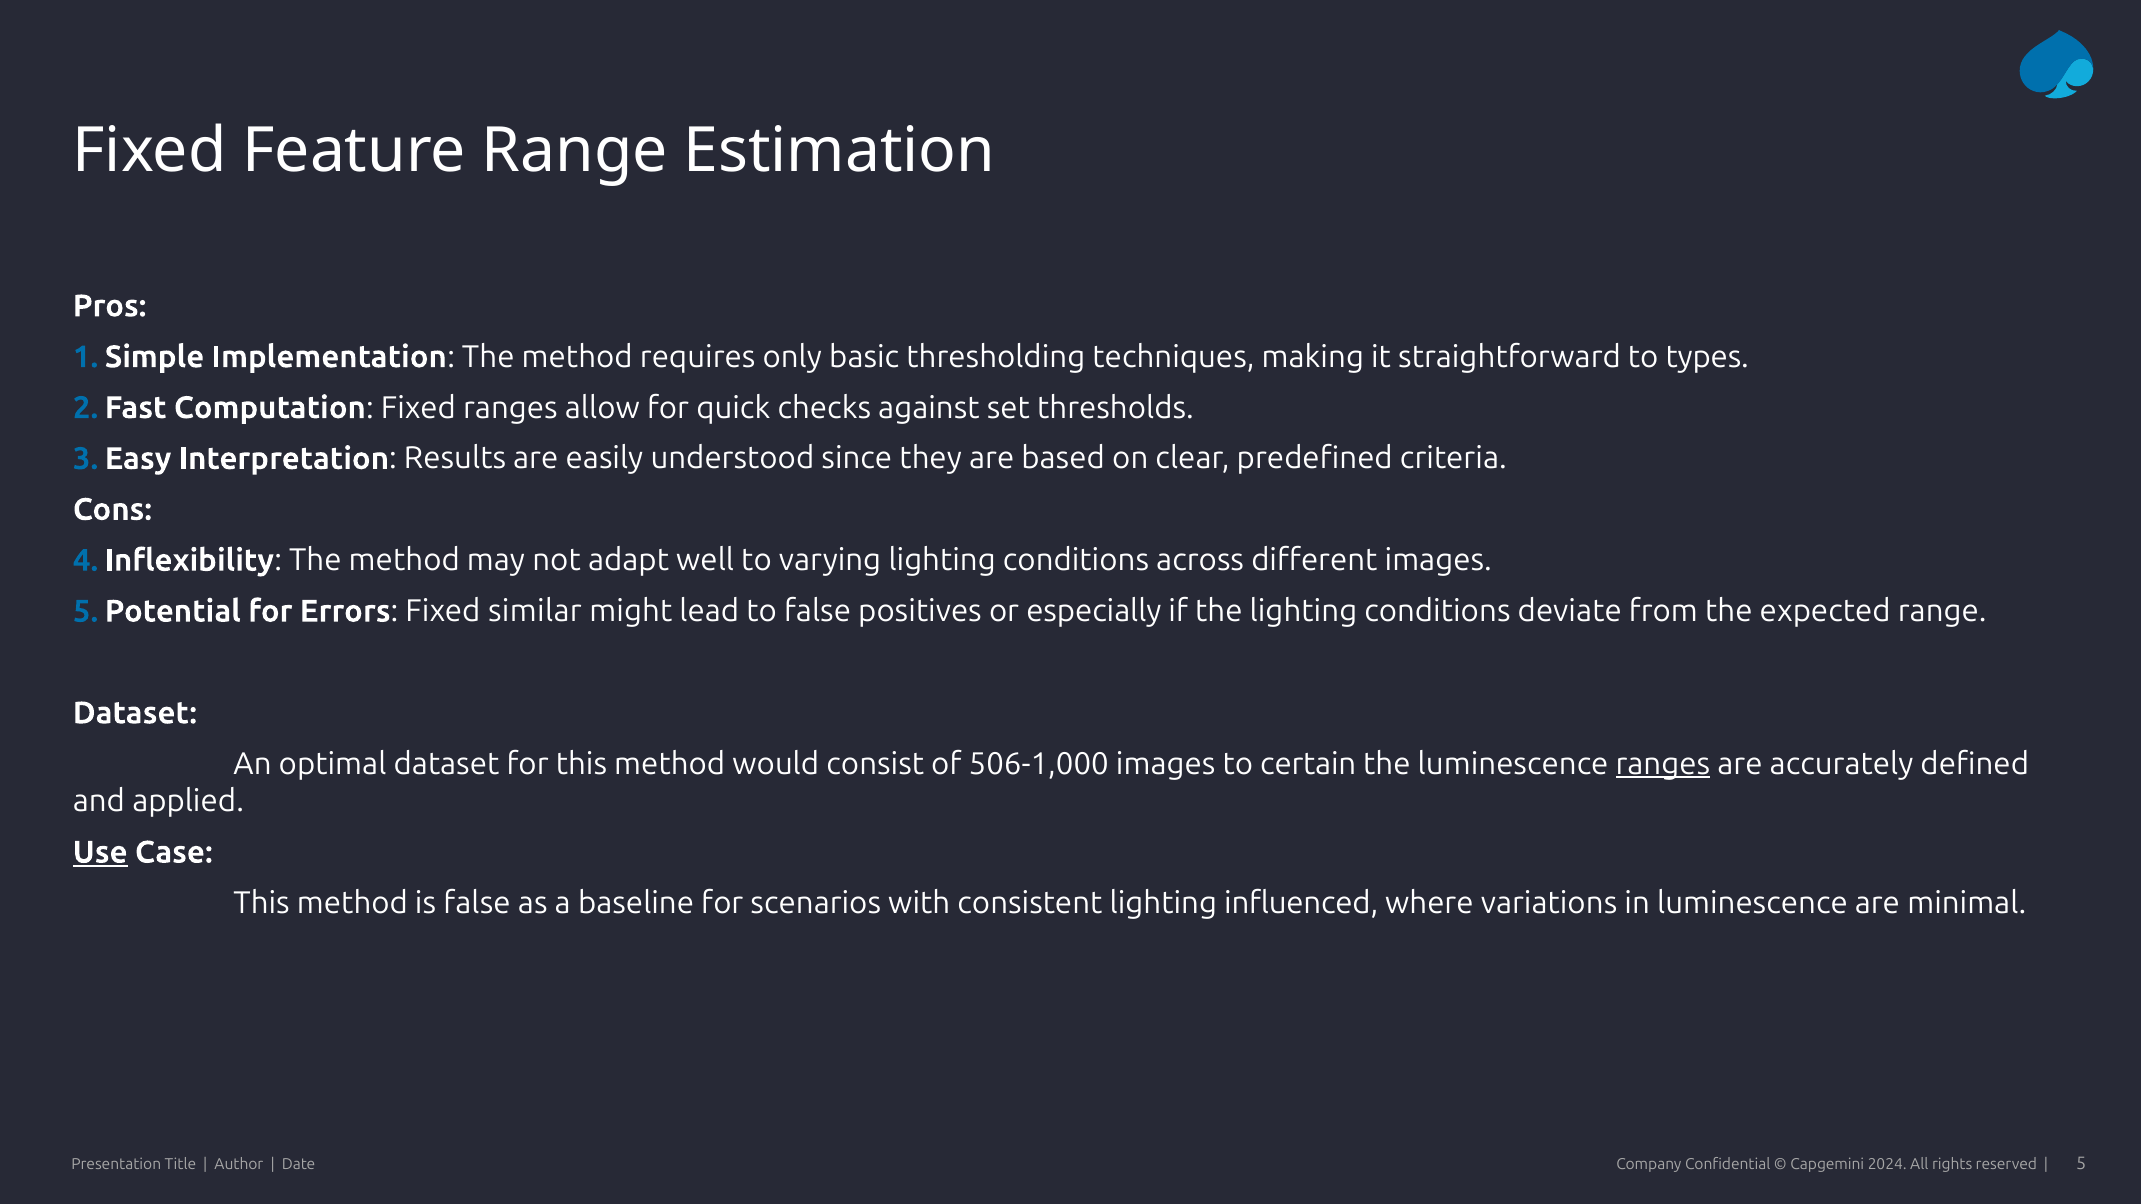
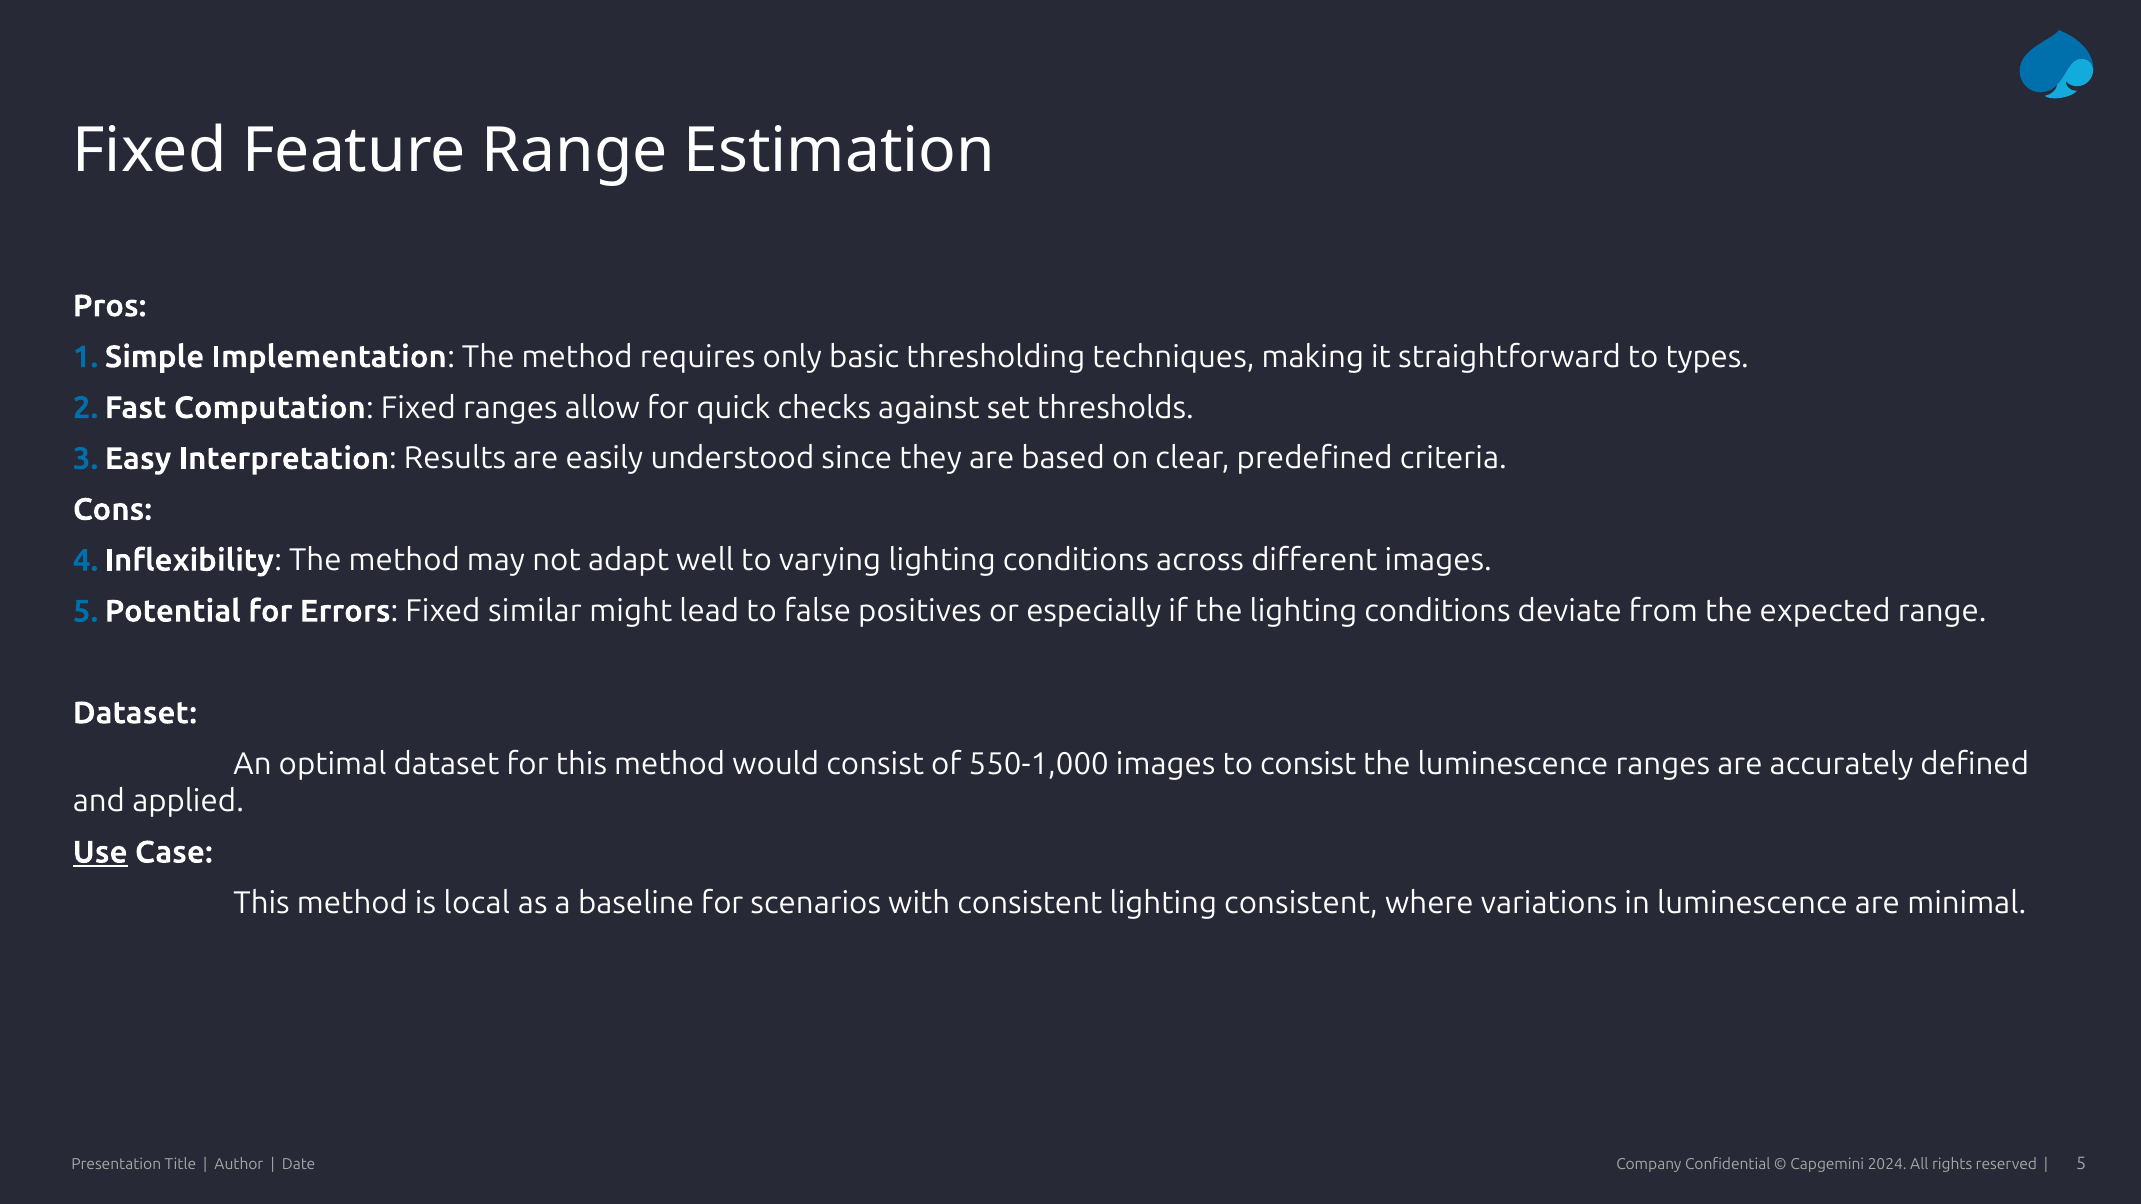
506-1,000: 506-1,000 -> 550-1,000 (1039, 764)
to certain: certain -> consist (1308, 764)
ranges underline: present -> none (1663, 764)
is false: false -> local (477, 903)
lighting influenced: influenced -> consistent (1301, 903)
